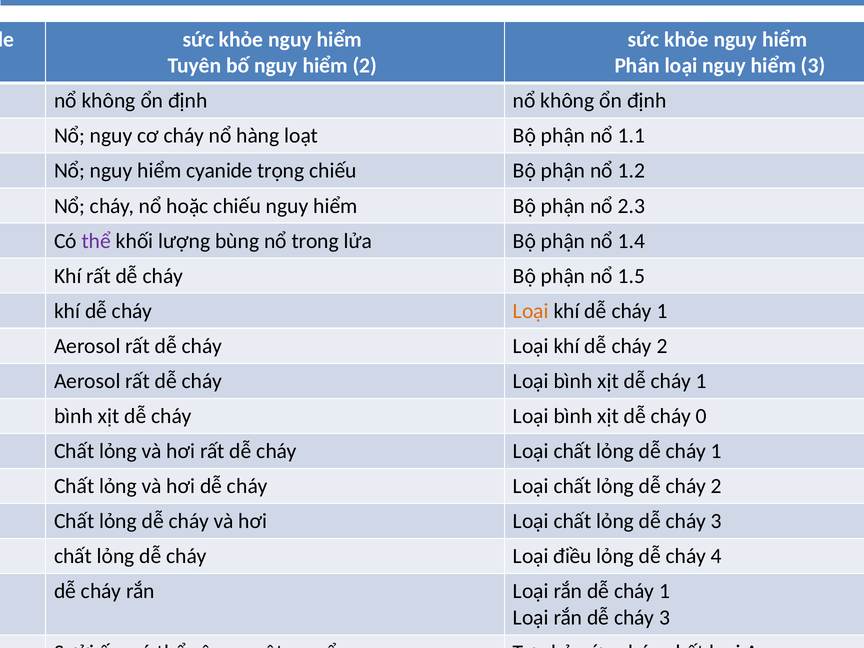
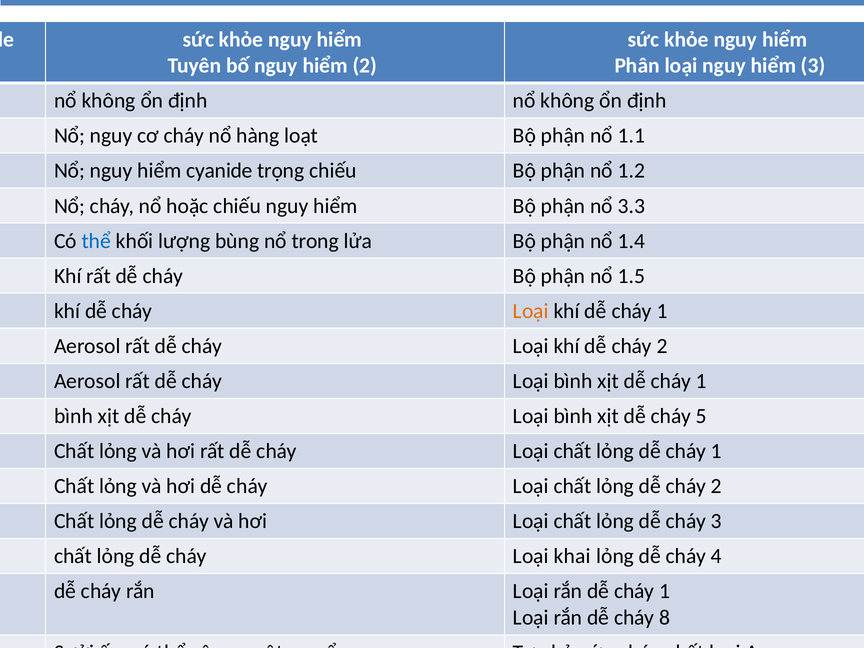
2.3: 2.3 -> 3.3 (631, 206)
thể colour: purple -> blue (96, 241)
cháy 0: 0 -> 5 (701, 416)
Loại điều: điều -> khai (572, 556)
rắn dễ cháy 3: 3 -> 8 (665, 618)
